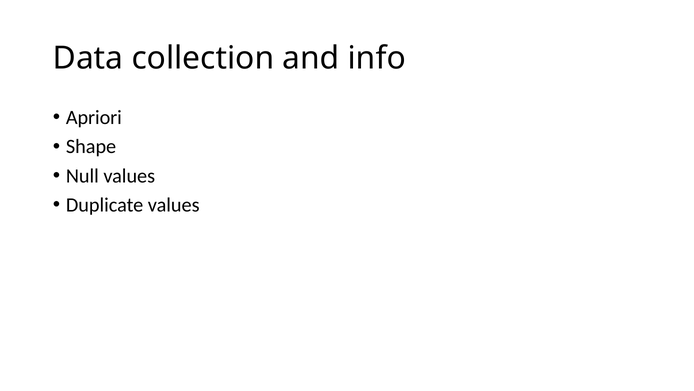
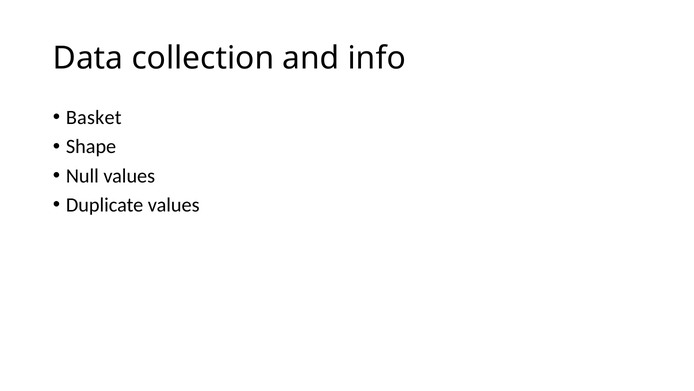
Apriori: Apriori -> Basket (94, 117)
